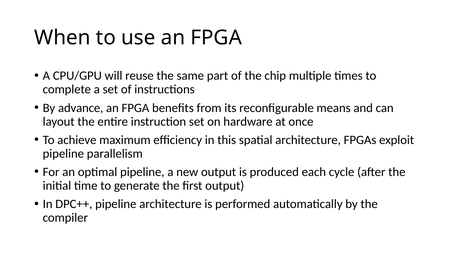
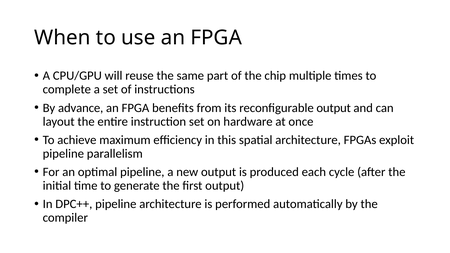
reconfigurable means: means -> output (334, 108)
